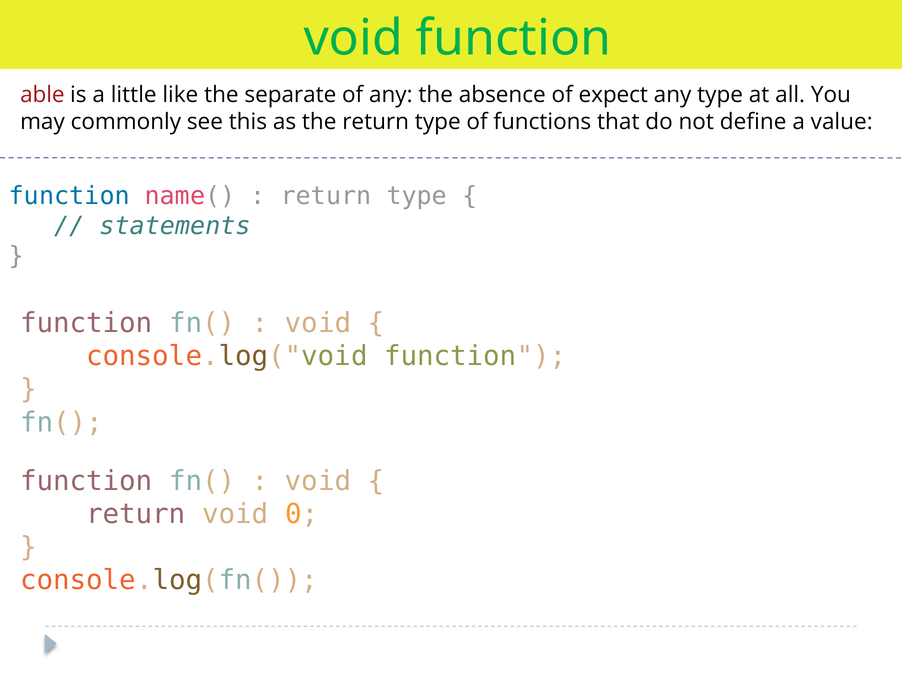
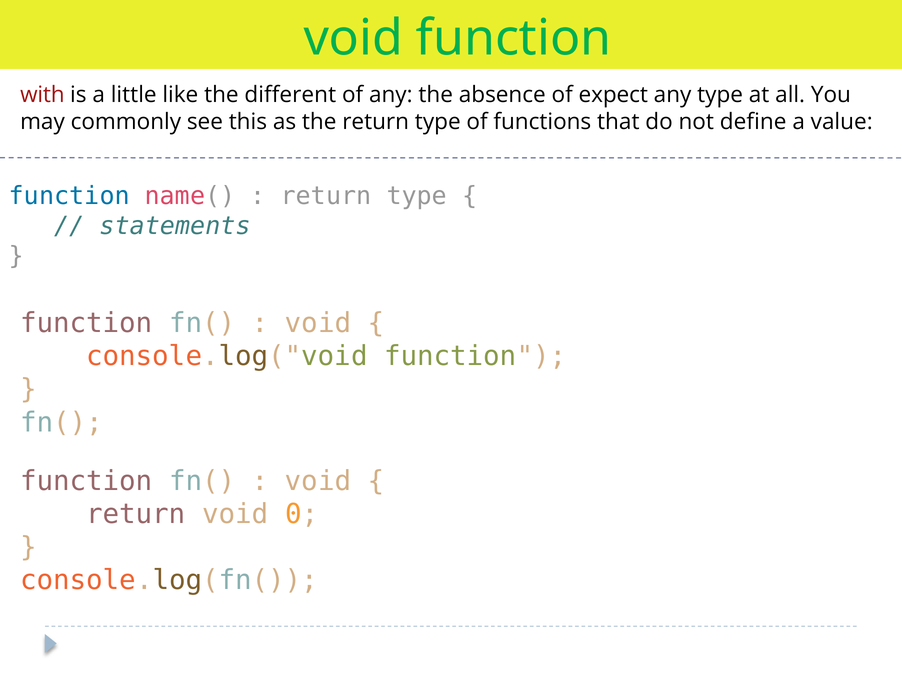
able: able -> with (42, 95)
separate: separate -> different (290, 95)
